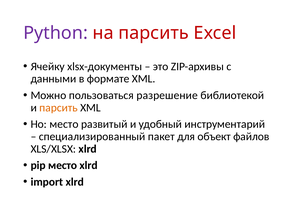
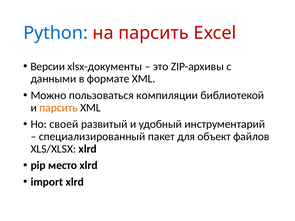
Python colour: purple -> blue (56, 33)
Ячейку: Ячейку -> Версии (48, 67)
разрешение: разрешение -> компиляции (167, 95)
Но место: место -> своей (64, 124)
